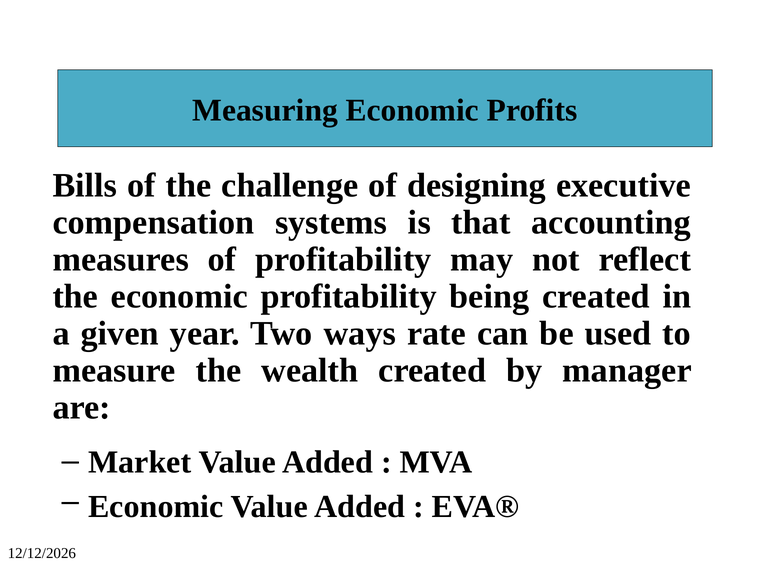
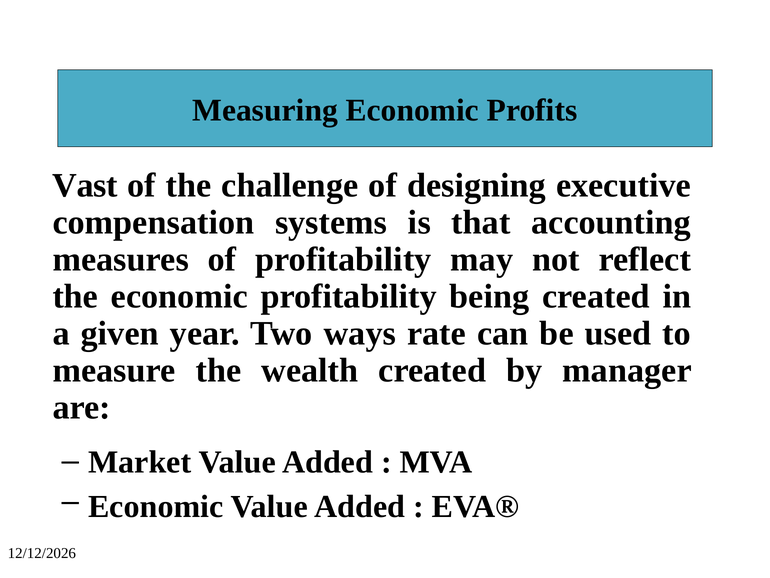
Bills: Bills -> Vast (85, 185)
